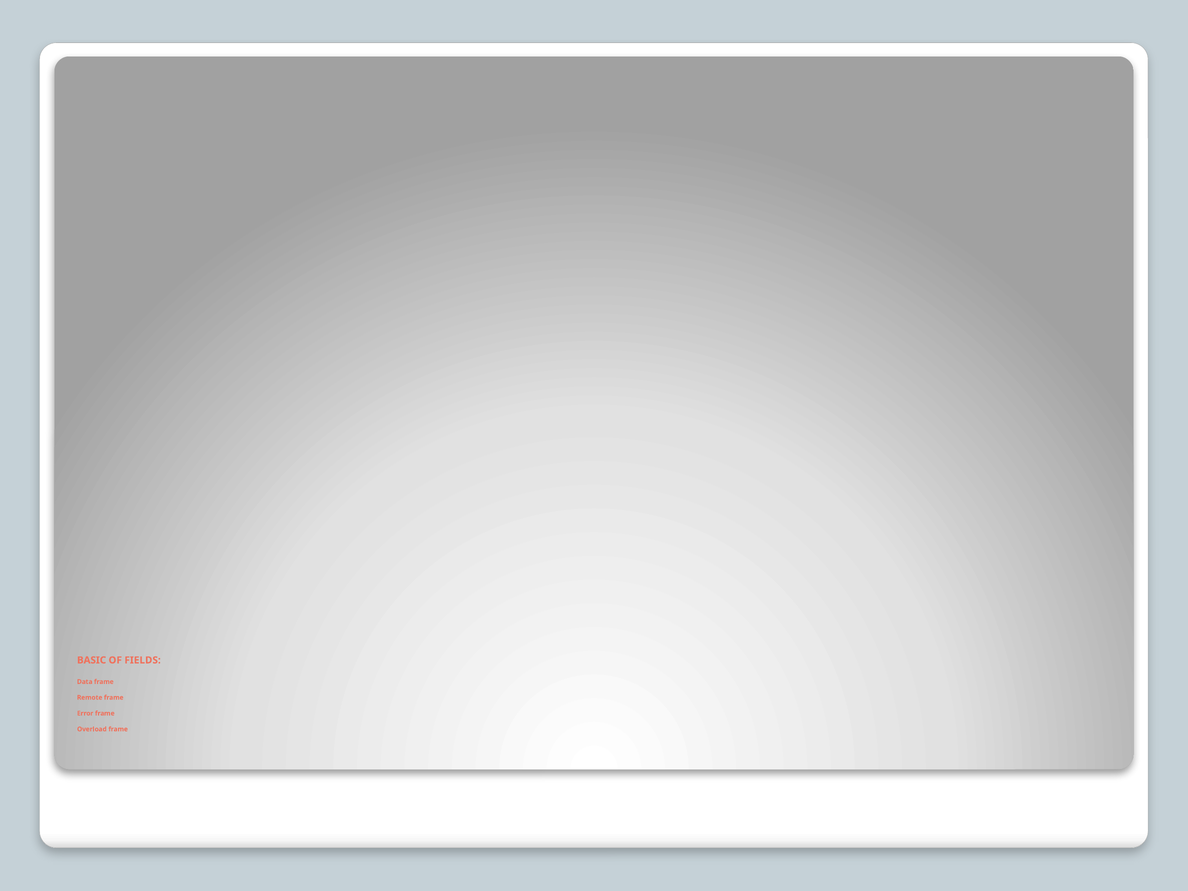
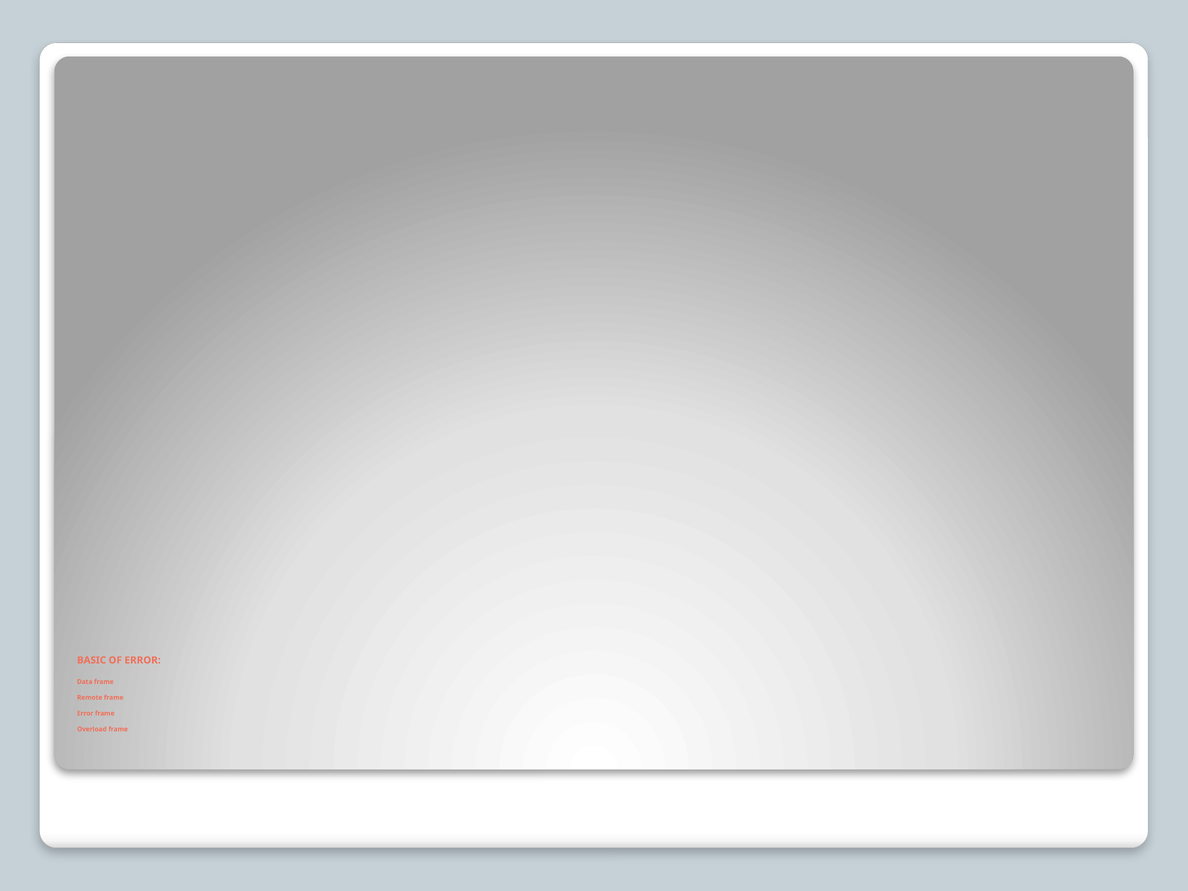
OF FIELDS: FIELDS -> ERROR (143, 660)
